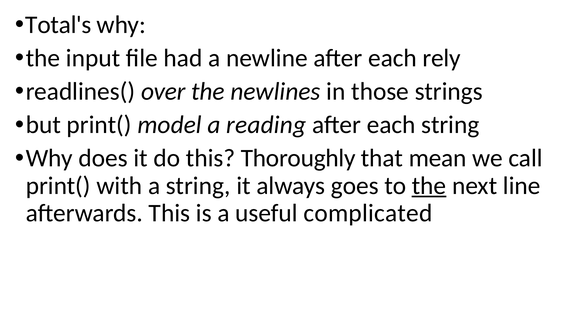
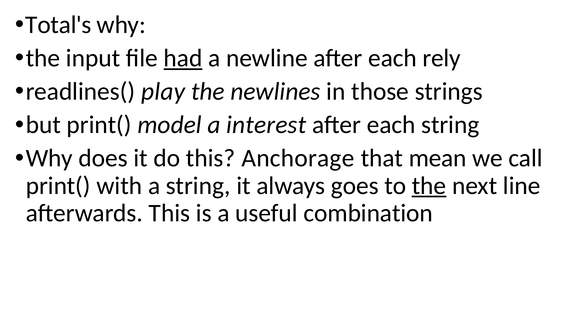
had underline: none -> present (183, 58)
over: over -> play (163, 92)
reading: reading -> interest (266, 125)
Thoroughly: Thoroughly -> Anchorage (298, 158)
complicated: complicated -> combination (368, 213)
